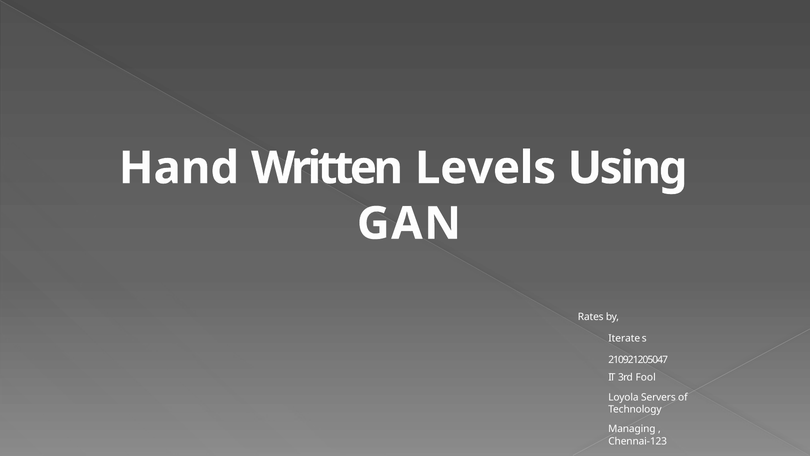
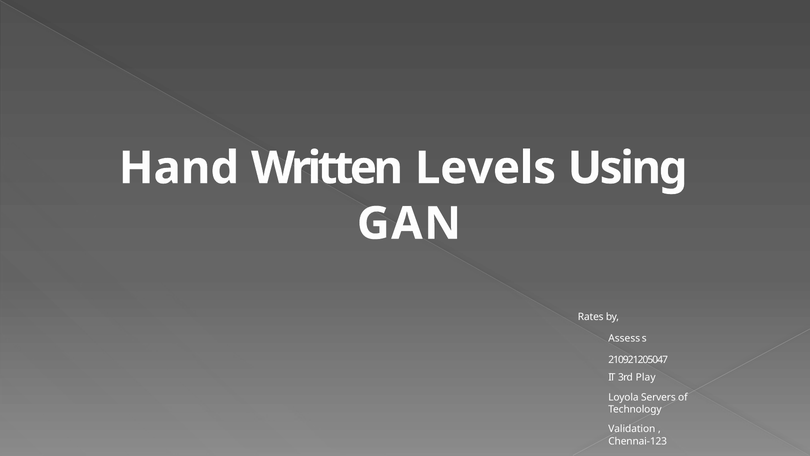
Iterate: Iterate -> Assess (624, 338)
Fool: Fool -> Play (646, 377)
Managing: Managing -> Validation (632, 429)
